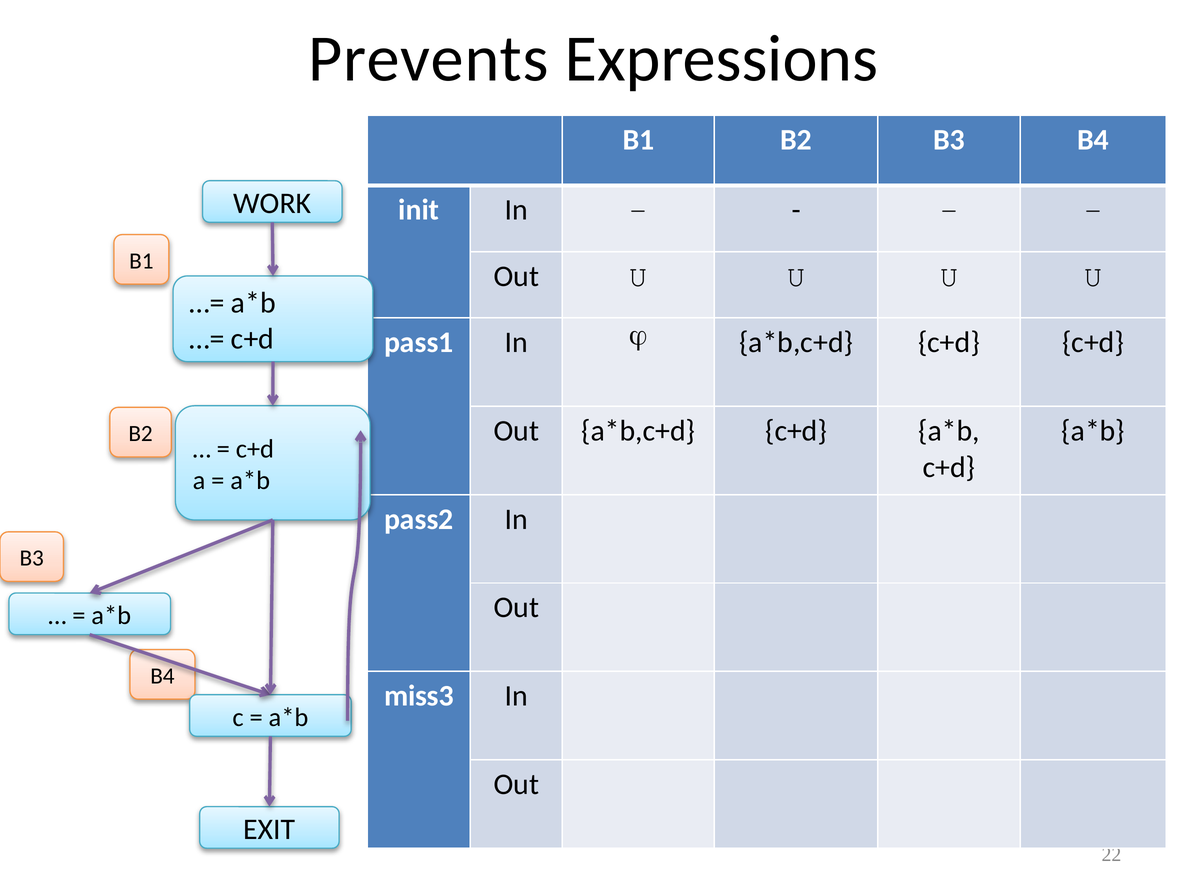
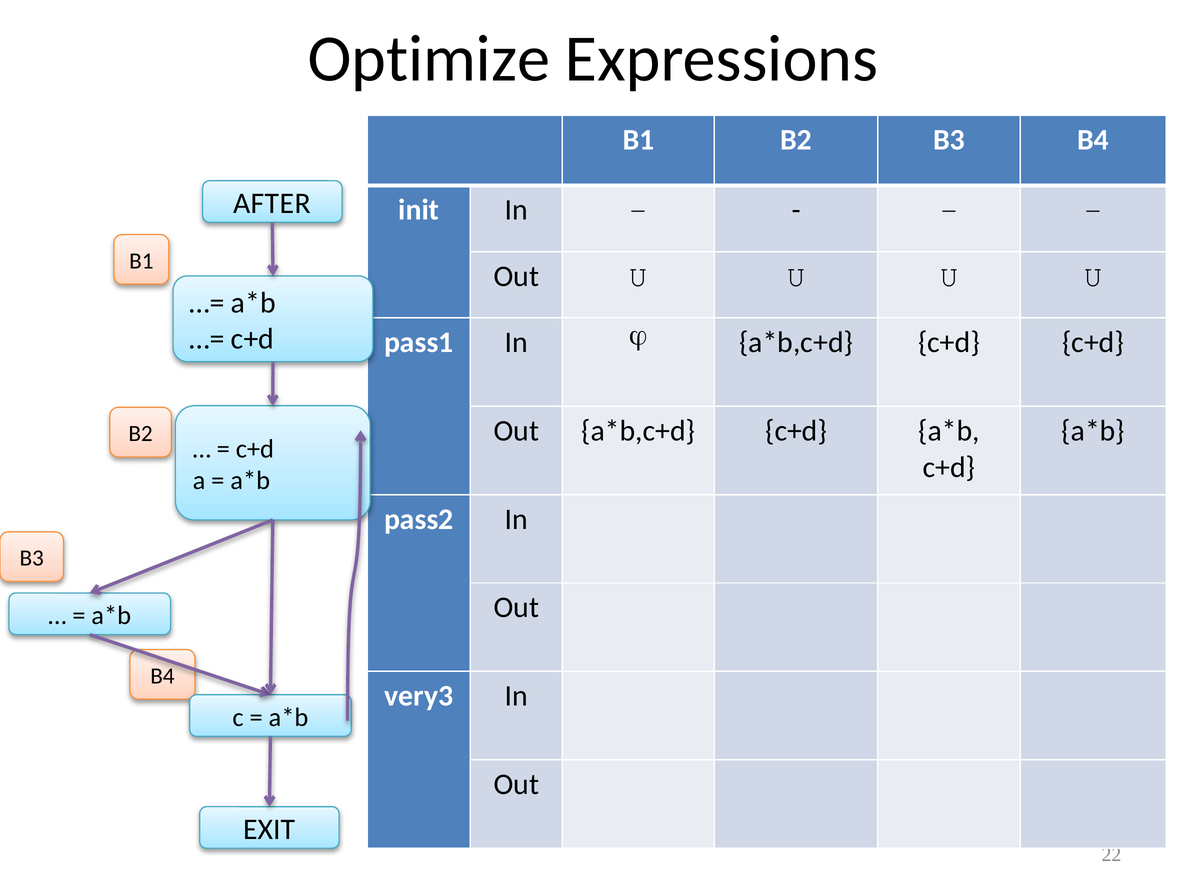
Prevents: Prevents -> Optimize (429, 59)
WORK: WORK -> AFTER (272, 204)
miss3: miss3 -> very3 (419, 696)
